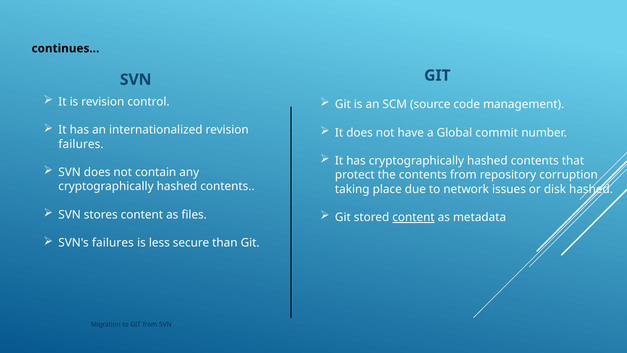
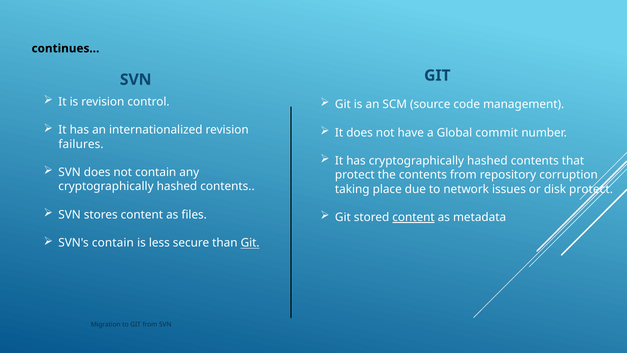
disk hashed: hashed -> protect (591, 189)
SVN's failures: failures -> contain (113, 243)
Git underline: none -> present (250, 243)
